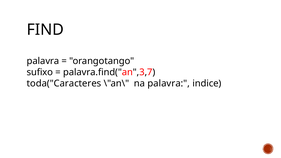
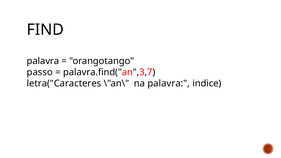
sufixo: sufixo -> passo (40, 72)
toda("Caracteres: toda("Caracteres -> letra("Caracteres (64, 83)
